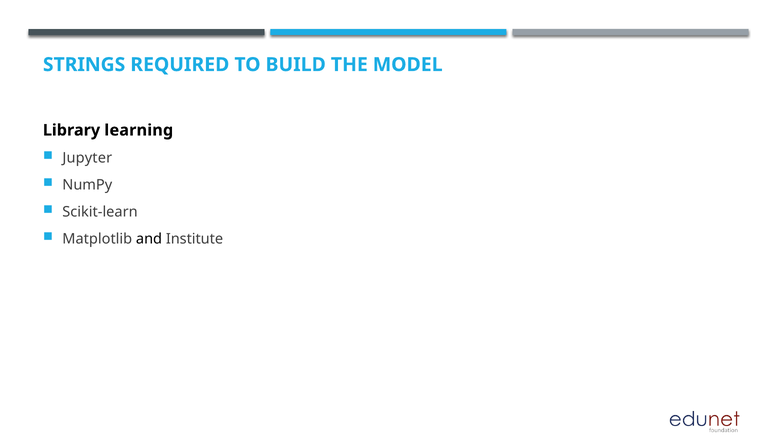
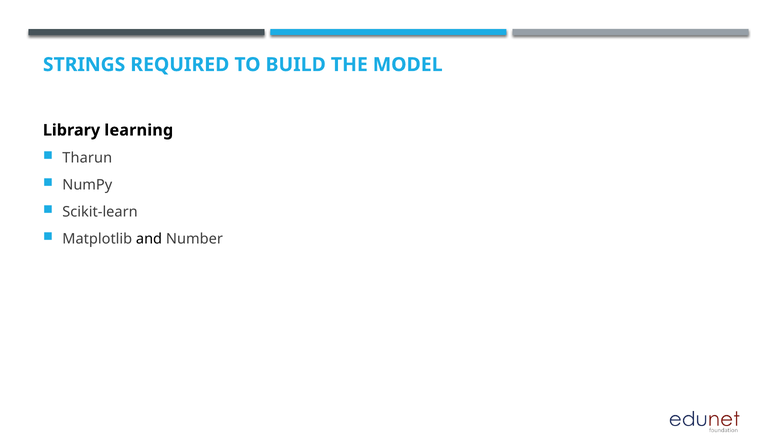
Jupyter: Jupyter -> Tharun (87, 158)
Institute: Institute -> Number (194, 239)
